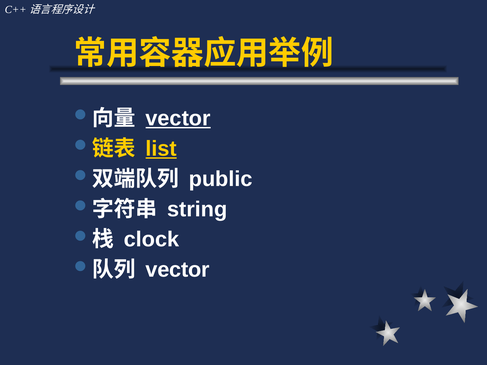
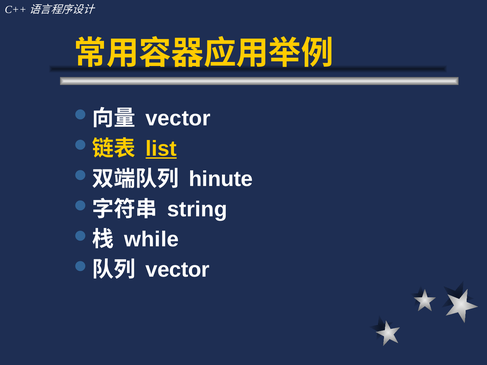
vector underline: present -> none (178, 118)
public: public -> hinute (221, 179)
clock: clock -> while (151, 240)
